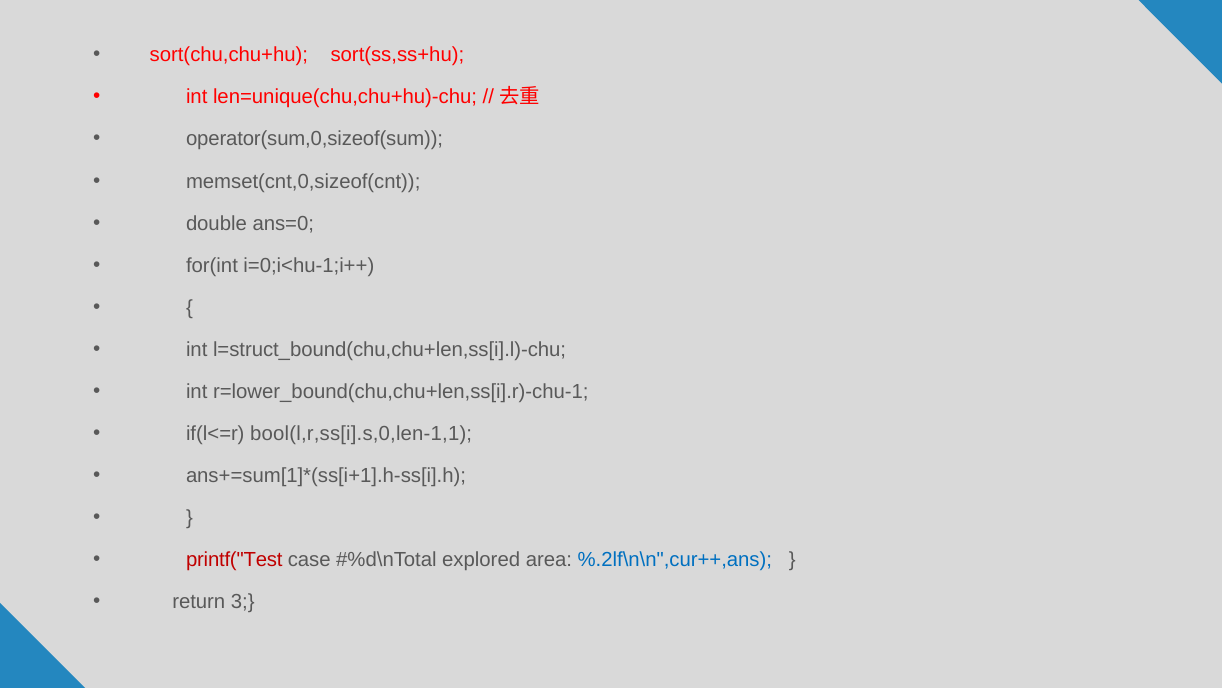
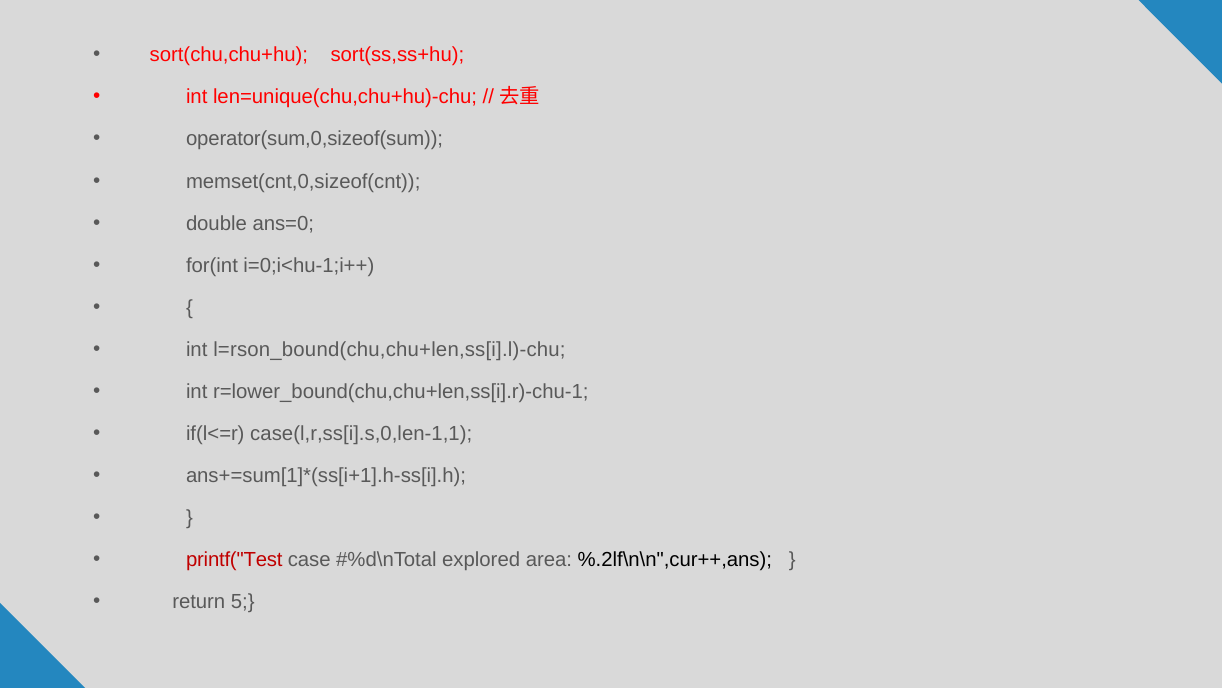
l=struct_bound(chu,chu+len,ss[i].l)-chu: l=struct_bound(chu,chu+len,ss[i].l)-chu -> l=rson_bound(chu,chu+len,ss[i].l)-chu (389, 349)
bool(l,r,ss[i].s,0,len-1,1: bool(l,r,ss[i].s,0,len-1,1 -> case(l,r,ss[i].s,0,len-1,1 (361, 433)
%.2lf\n\n",cur++,ans colour: blue -> black (675, 559)
3: 3 -> 5 (243, 601)
